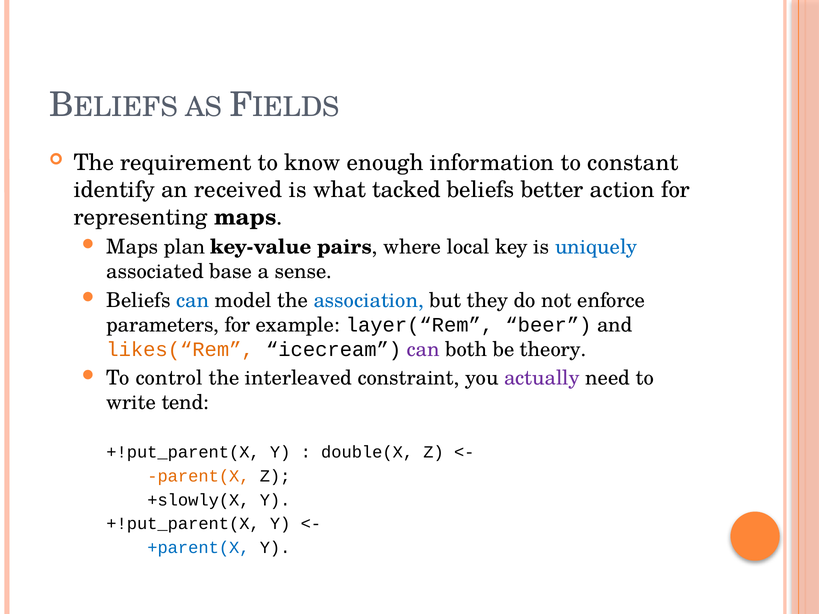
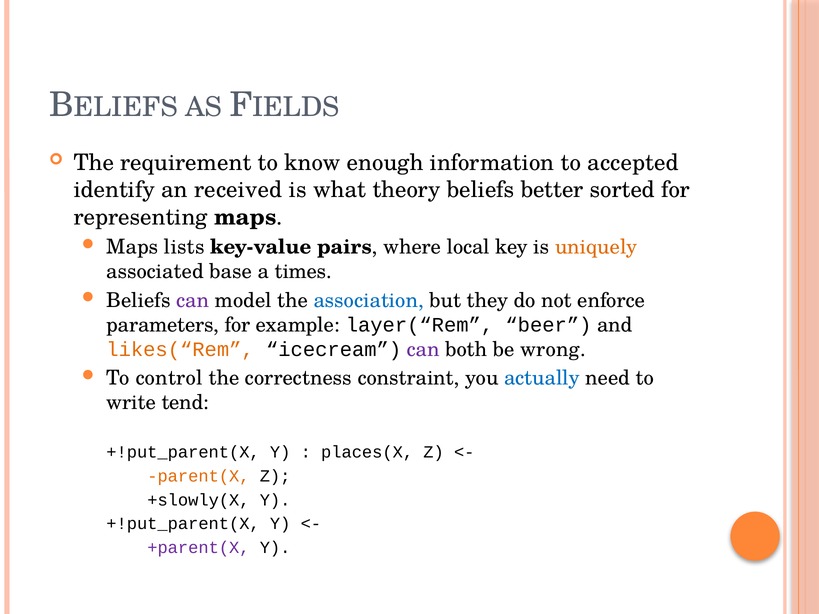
constant: constant -> accepted (633, 163)
tacked: tacked -> theory (406, 190)
action: action -> sorted (623, 190)
plan: plan -> lists (184, 247)
uniquely colour: blue -> orange (596, 247)
sense: sense -> times (303, 272)
can colour: blue -> purple (193, 300)
theory: theory -> wrong (553, 350)
interleaved: interleaved -> correctness (298, 378)
actually colour: purple -> blue (542, 378)
double(X: double(X -> places(X (367, 452)
+parent(X colour: blue -> purple (198, 548)
